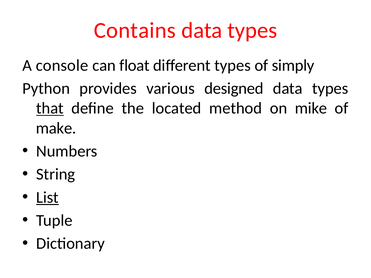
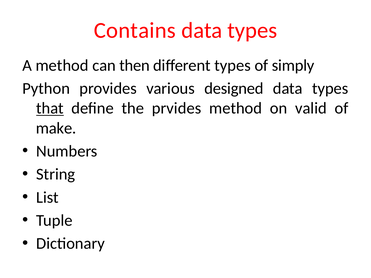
A console: console -> method (62, 65)
float: float -> then (135, 65)
located: located -> prvides (177, 108)
mike: mike -> valid (311, 108)
List underline: present -> none (47, 198)
